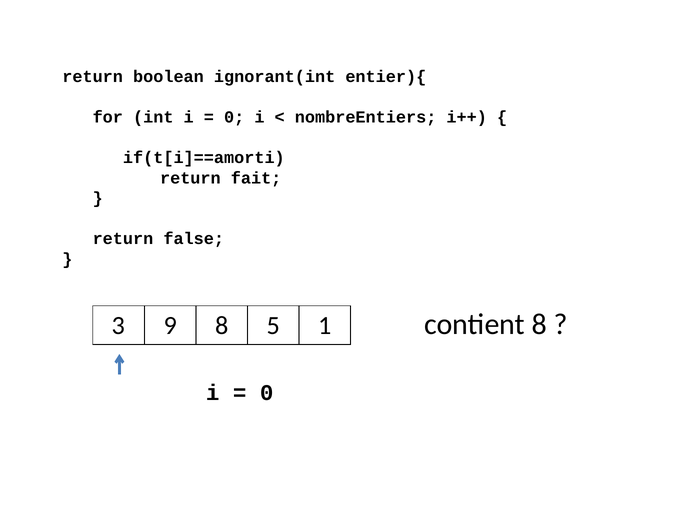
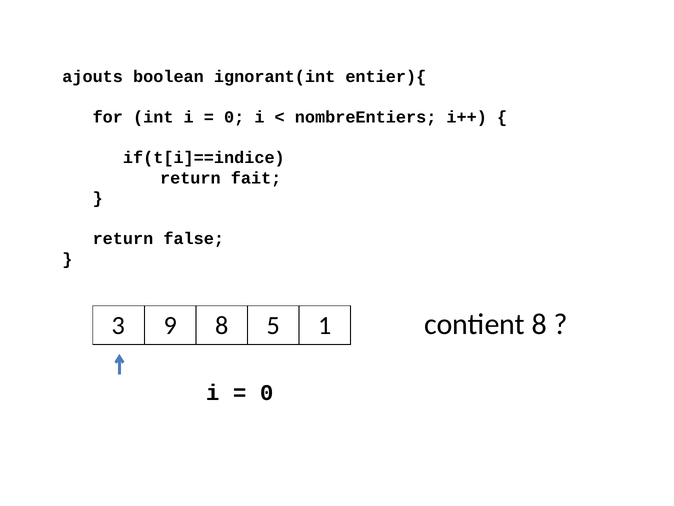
return: return -> ajouts (93, 77)
if(t[i]==amorti: if(t[i]==amorti -> if(t[i]==indice (204, 158)
